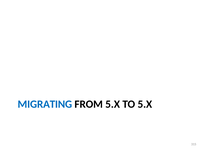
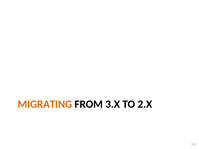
MIGRATING colour: blue -> orange (45, 104)
FROM 5.X: 5.X -> 3.X (113, 104)
TO 5.X: 5.X -> 2.X (145, 104)
